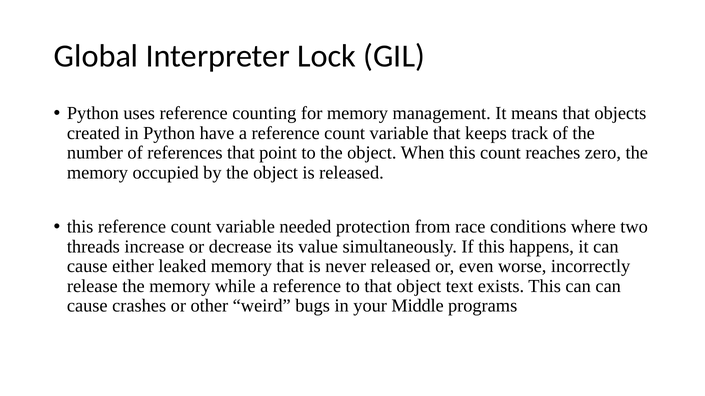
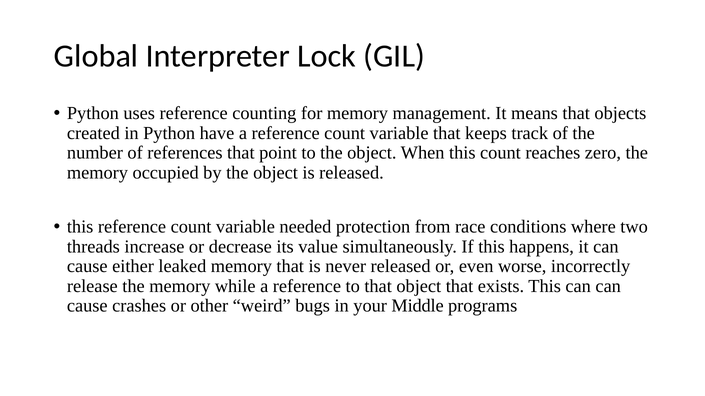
object text: text -> that (459, 286)
